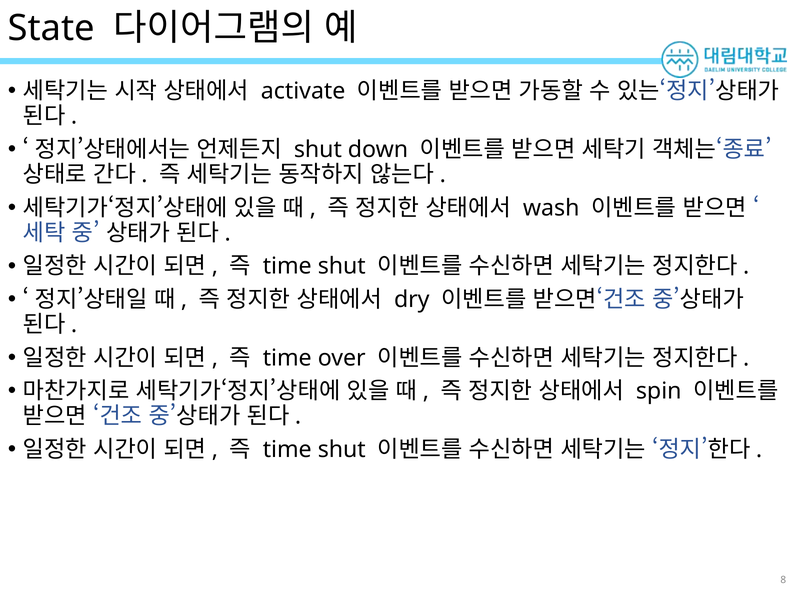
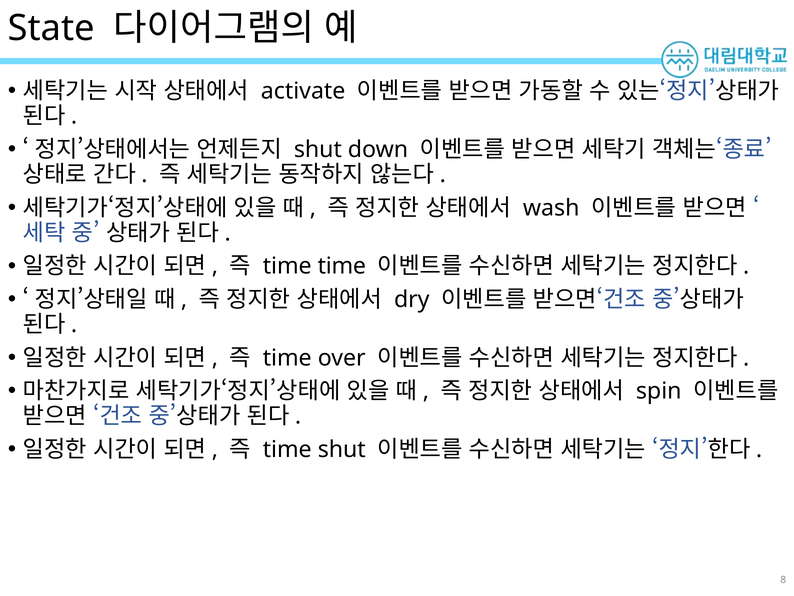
shut: shut -> time (342, 266)
